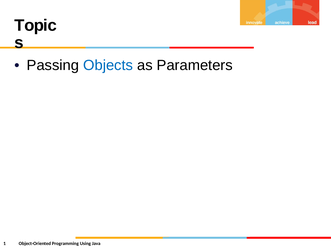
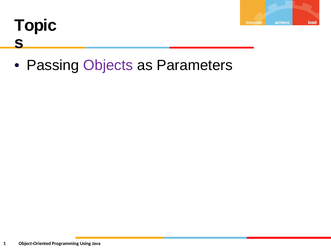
Objects colour: blue -> purple (108, 65)
